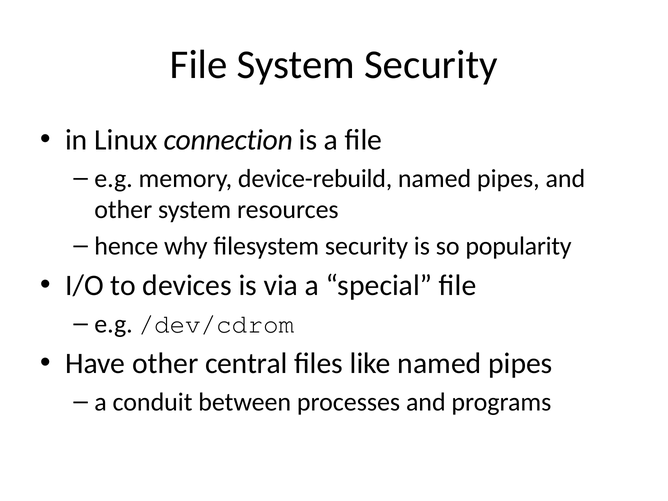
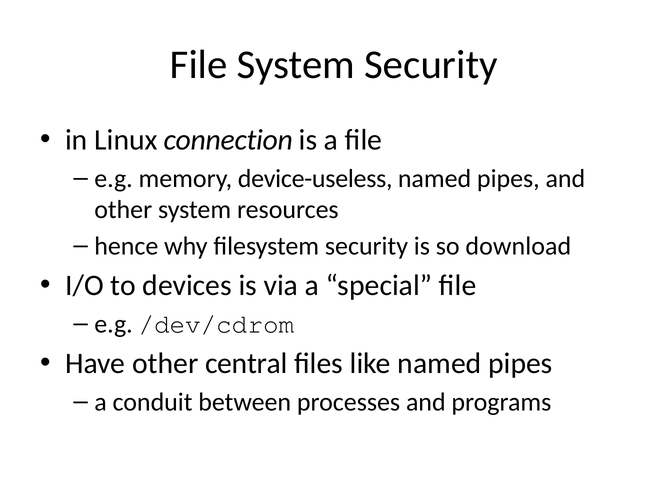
device-rebuild: device-rebuild -> device-useless (315, 178)
popularity: popularity -> download (518, 246)
